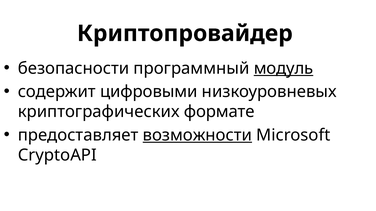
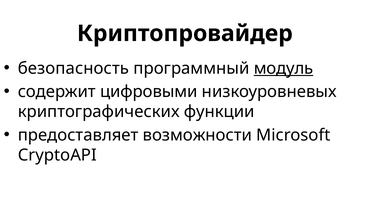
безопасности: безопасности -> безопасность (73, 69)
формате: формате -> функции (219, 112)
возможности underline: present -> none (197, 135)
